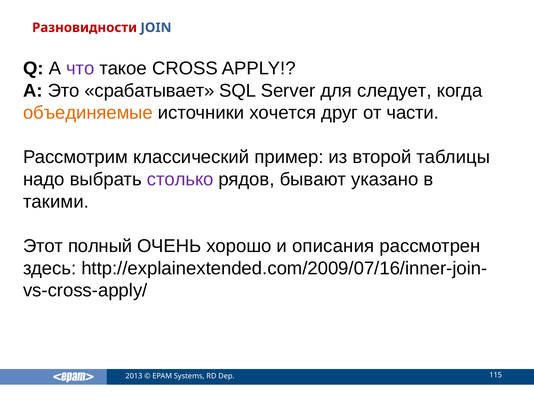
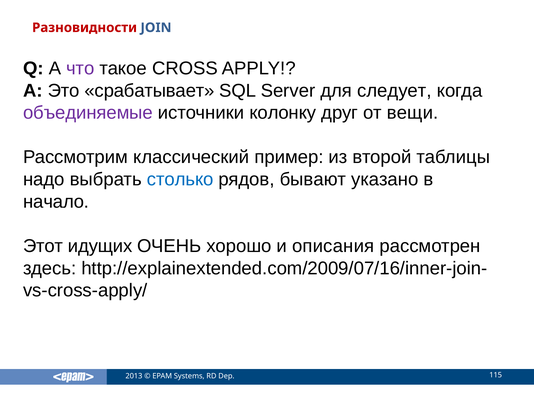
объединяемые colour: orange -> purple (88, 113)
хочется: хочется -> колонку (283, 113)
части: части -> вещи (413, 113)
столько colour: purple -> blue (180, 180)
такими: такими -> начало (56, 202)
полный: полный -> идущих (100, 246)
